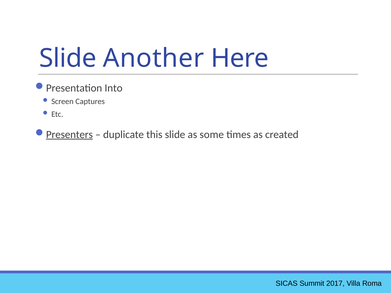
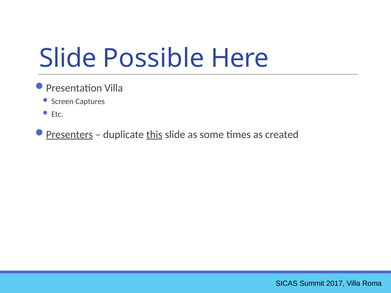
Another: Another -> Possible (154, 58)
Presentation Into: Into -> Villa (114, 88)
this underline: none -> present (154, 135)
